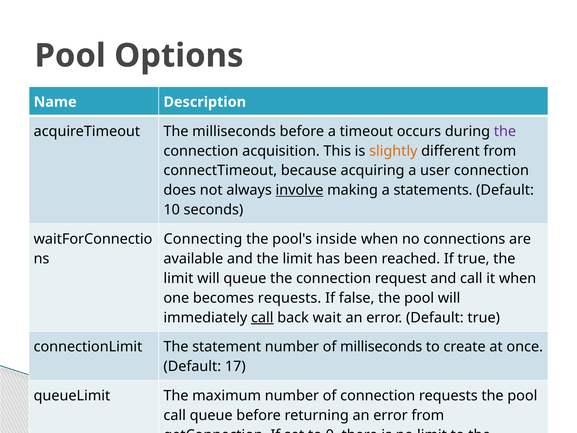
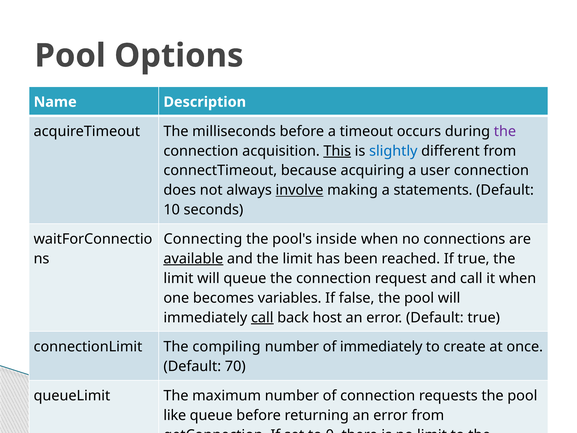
This underline: none -> present (337, 151)
slightly colour: orange -> blue (393, 151)
available underline: none -> present (193, 259)
becomes requests: requests -> variables (290, 298)
wait: wait -> host (327, 317)
statement: statement -> compiling (227, 347)
of milliseconds: milliseconds -> immediately (381, 347)
17: 17 -> 70 (235, 366)
call: call -> like (175, 415)
